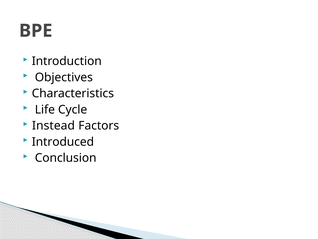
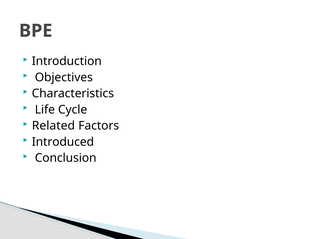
Instead: Instead -> Related (53, 125)
